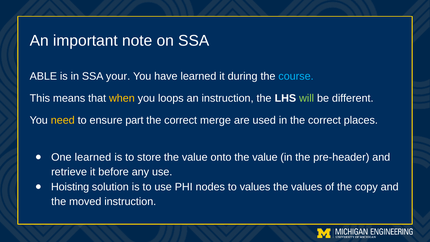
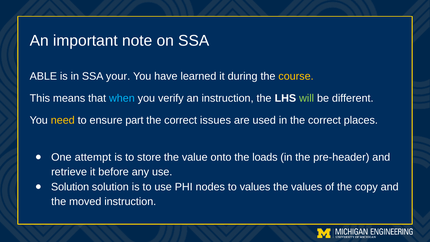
course colour: light blue -> yellow (296, 76)
when colour: yellow -> light blue (122, 98)
loops: loops -> verify (171, 98)
merge: merge -> issues (215, 120)
One learned: learned -> attempt (93, 157)
onto the value: value -> loads (265, 157)
Hoisting: Hoisting -> Solution (70, 187)
